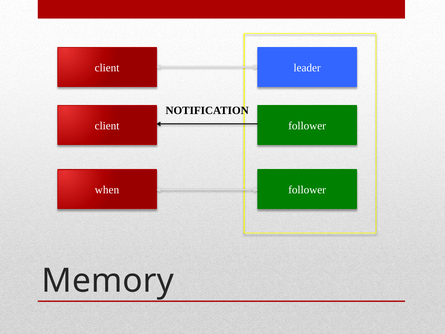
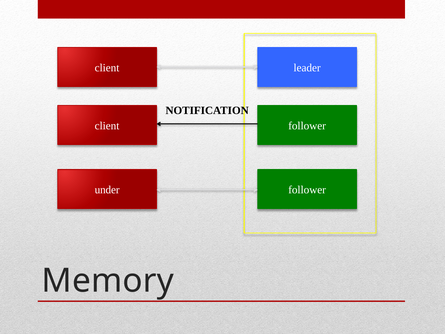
when: when -> under (107, 190)
